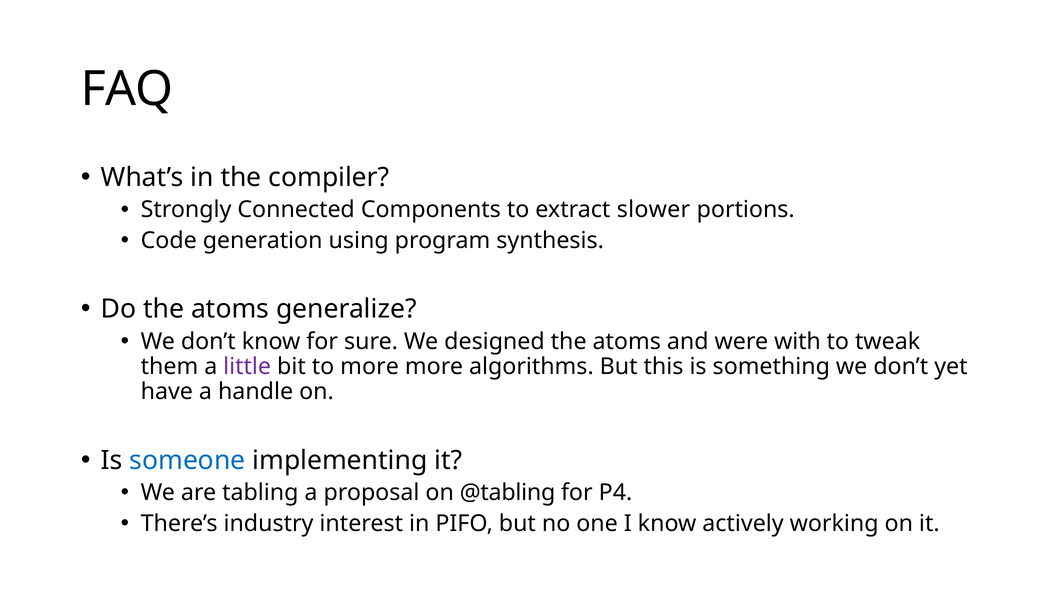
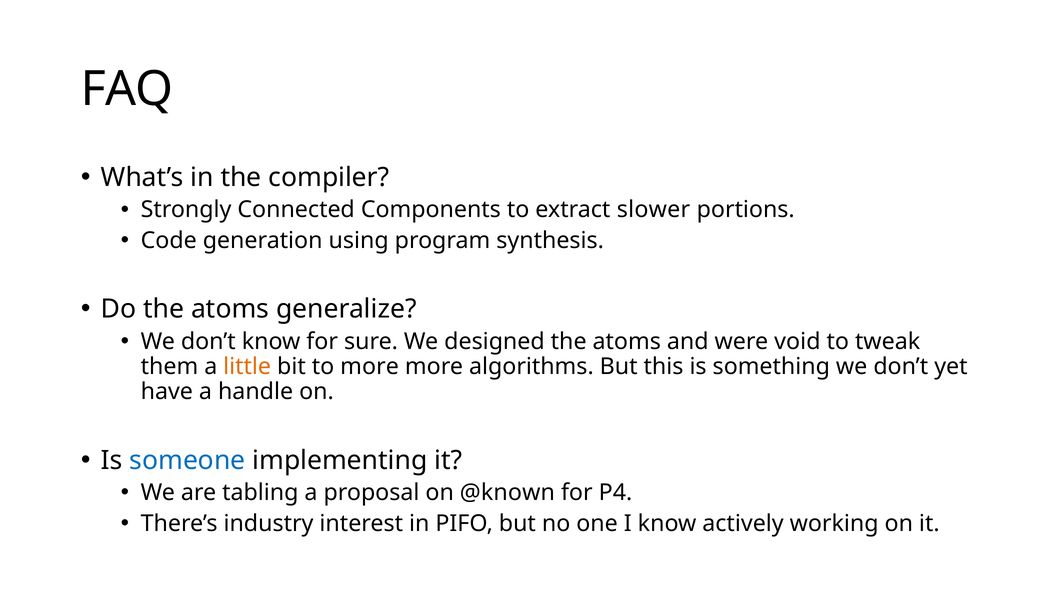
with: with -> void (797, 341)
little colour: purple -> orange (247, 366)
@tabling: @tabling -> @known (507, 492)
